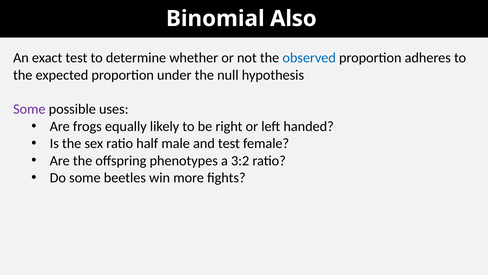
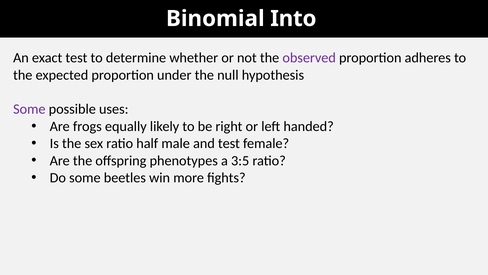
Also: Also -> Into (293, 19)
observed colour: blue -> purple (309, 58)
3:2: 3:2 -> 3:5 (240, 160)
